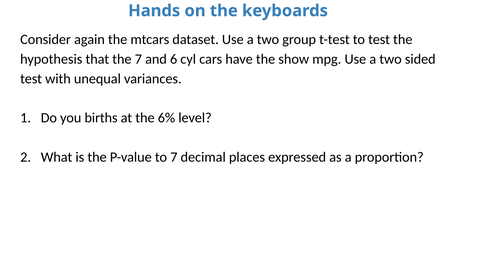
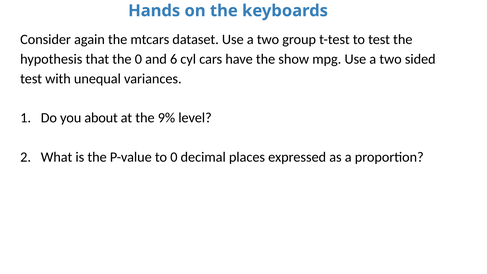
the 7: 7 -> 0 (138, 59)
births: births -> about (101, 118)
6%: 6% -> 9% (166, 118)
to 7: 7 -> 0 (174, 157)
